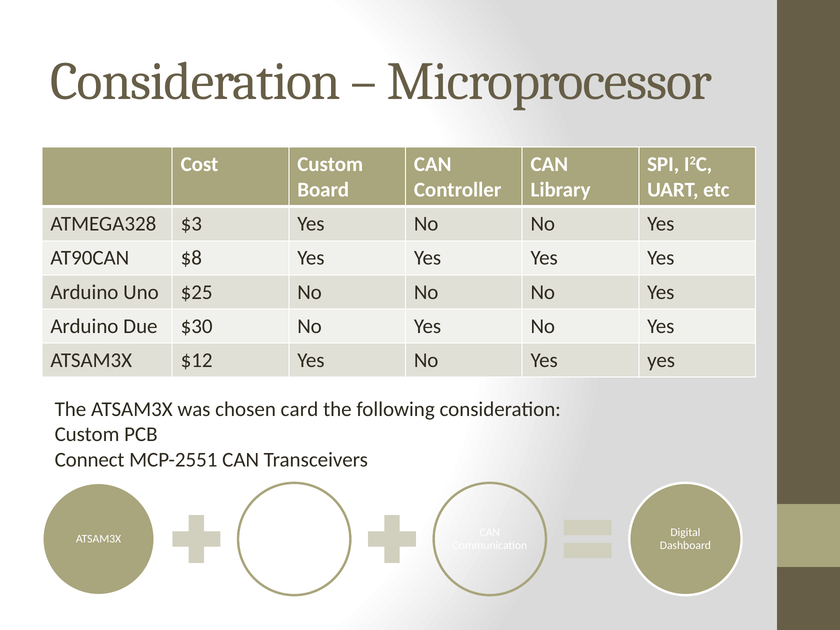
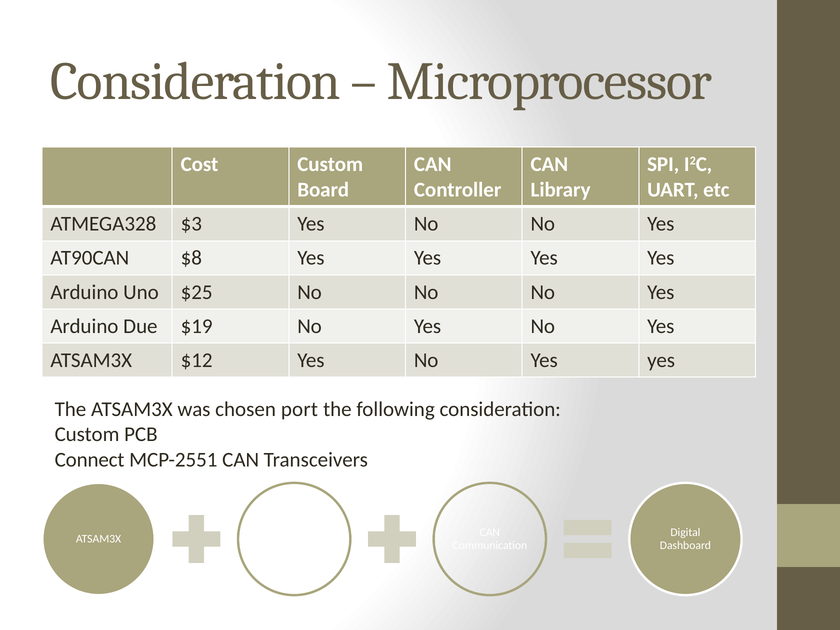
$30: $30 -> $19 (197, 326)
card: card -> port (299, 409)
